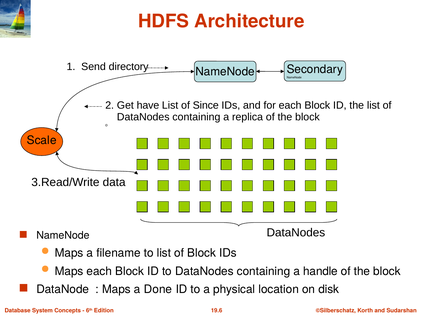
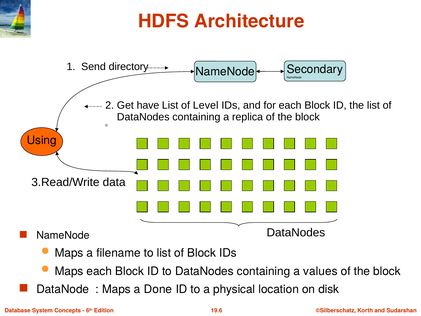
Since: Since -> Level (206, 105)
Scale: Scale -> Using (42, 140)
handle: handle -> values (320, 271)
